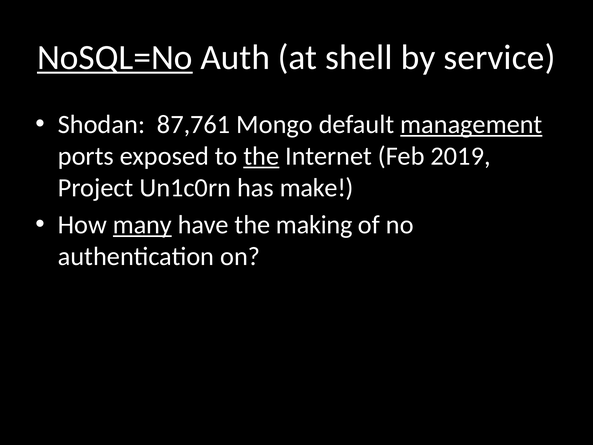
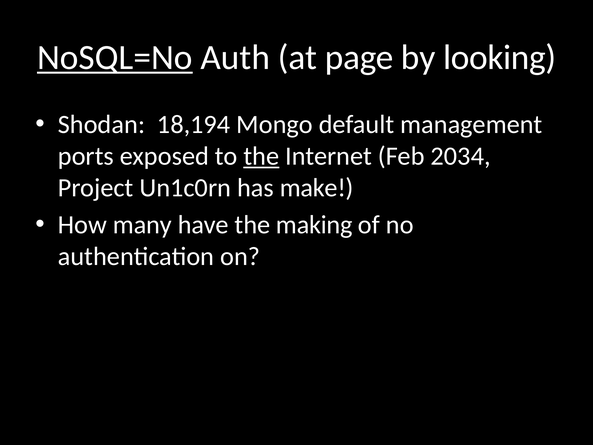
shell: shell -> page (359, 57)
service: service -> looking (500, 57)
87,761: 87,761 -> 18,194 (194, 124)
management underline: present -> none (471, 124)
2019: 2019 -> 2034 (461, 156)
many underline: present -> none (142, 225)
